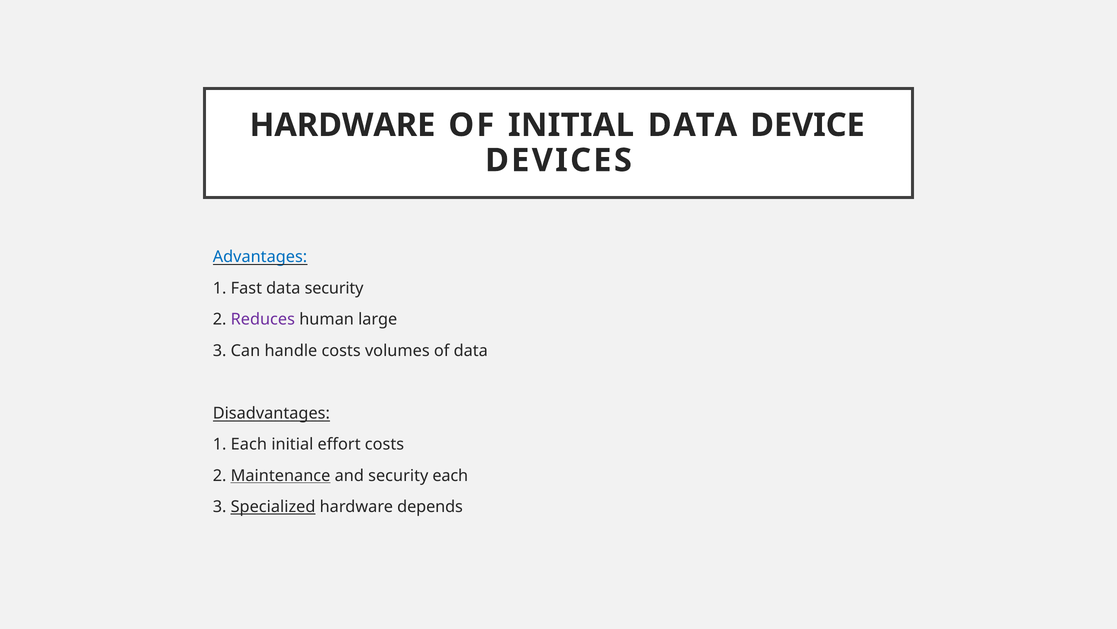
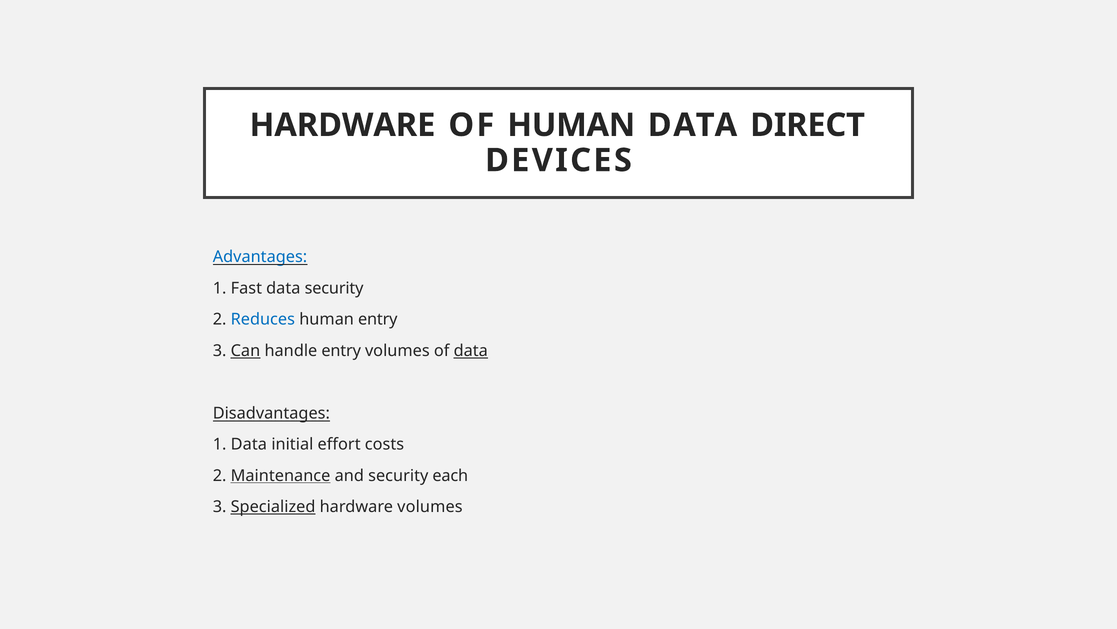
OF INITIAL: INITIAL -> HUMAN (571, 125)
DEVICE: DEVICE -> DIRECT (808, 125)
Reduces colour: purple -> blue (263, 319)
human large: large -> entry (378, 319)
Can underline: none -> present (245, 350)
handle costs: costs -> entry (341, 350)
data underline: none -> present (471, 350)
1 Each: Each -> Data (249, 444)
hardware depends: depends -> volumes (430, 506)
